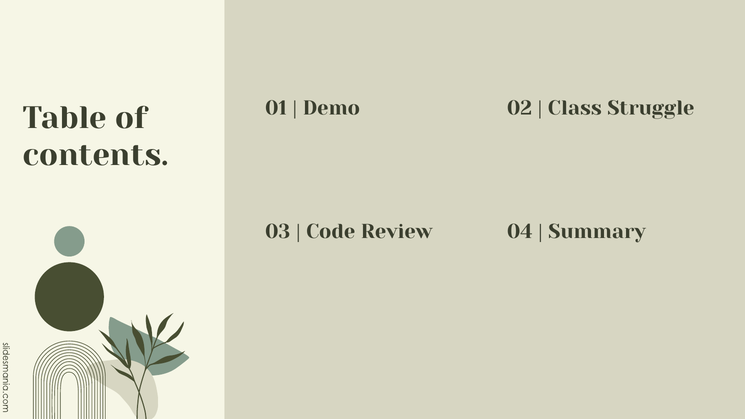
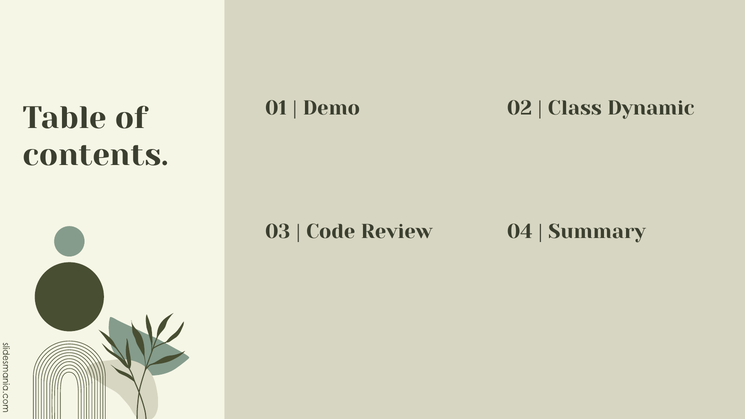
Struggle: Struggle -> Dynamic (651, 108)
